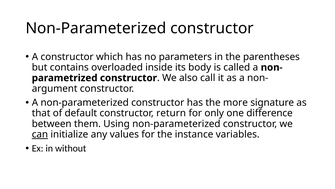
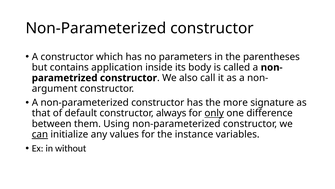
overloaded: overloaded -> application (117, 67)
return: return -> always (171, 113)
only underline: none -> present (214, 113)
